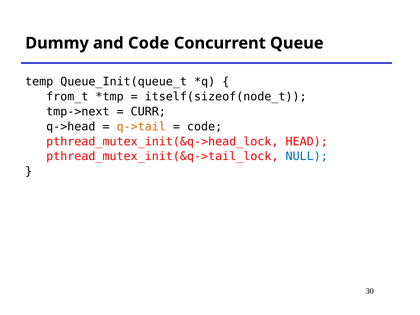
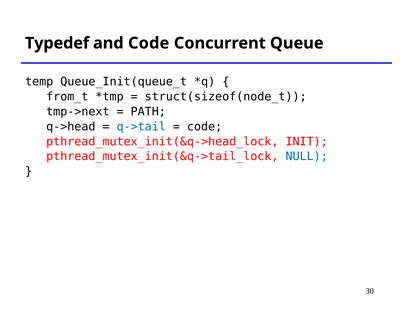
Dummy: Dummy -> Typedef (57, 43)
itself(sizeof(node_t: itself(sizeof(node_t -> struct(sizeof(node_t (226, 97)
CURR: CURR -> PATH (148, 112)
q->tail colour: orange -> blue (141, 127)
HEAD: HEAD -> INIT (307, 141)
